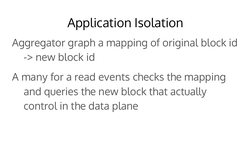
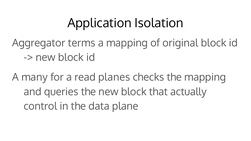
graph: graph -> terms (82, 43)
events: events -> planes (114, 77)
